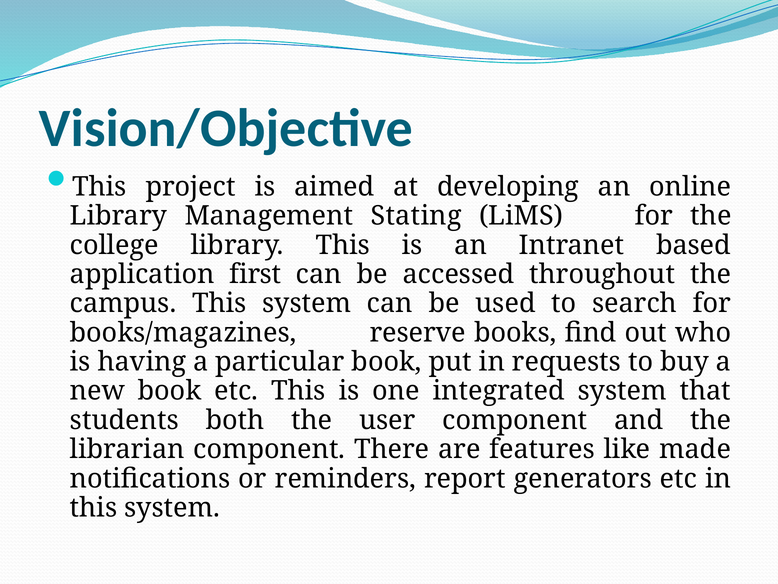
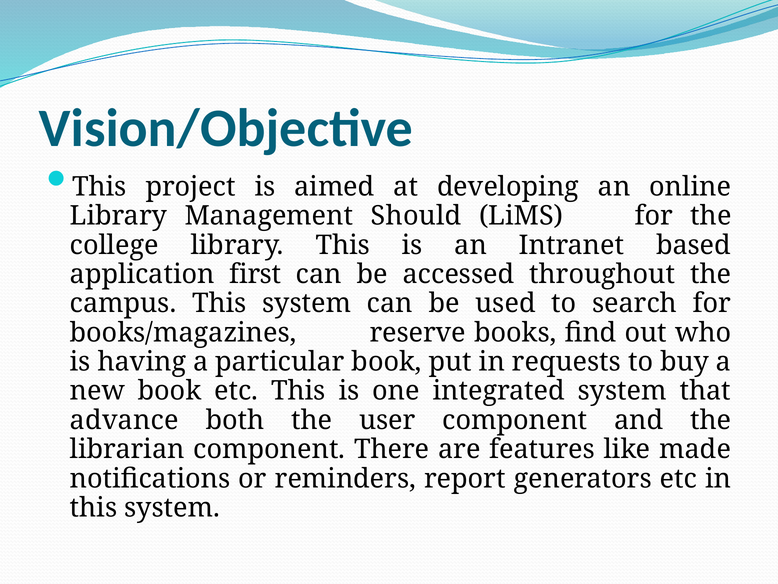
Stating: Stating -> Should (416, 216)
students: students -> advance (124, 420)
